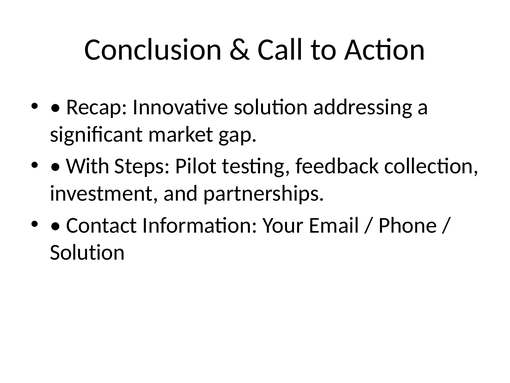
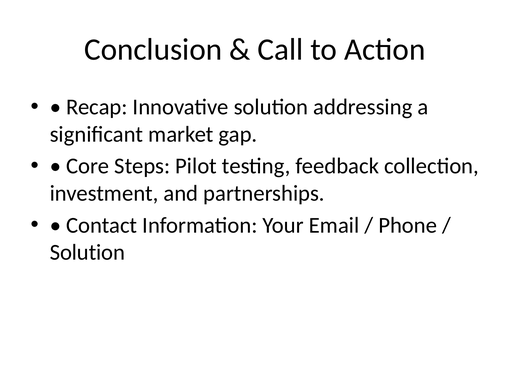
With: With -> Core (88, 166)
